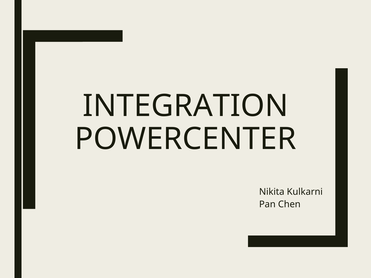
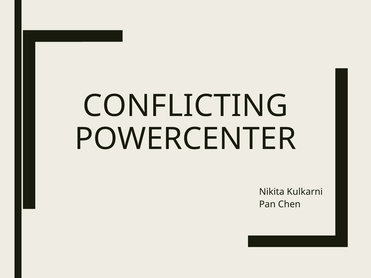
INTEGRATION: INTEGRATION -> CONFLICTING (185, 106)
